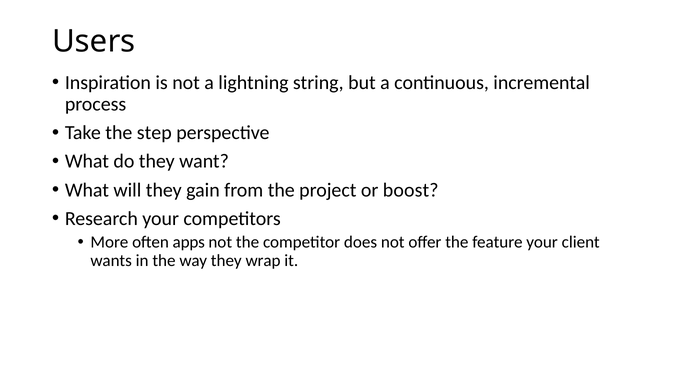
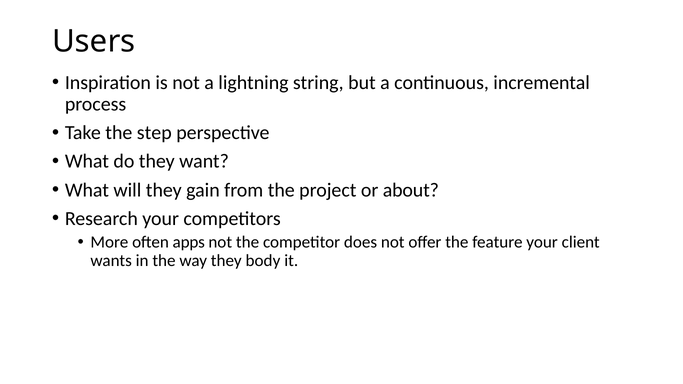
boost: boost -> about (411, 190)
wrap: wrap -> body (263, 261)
